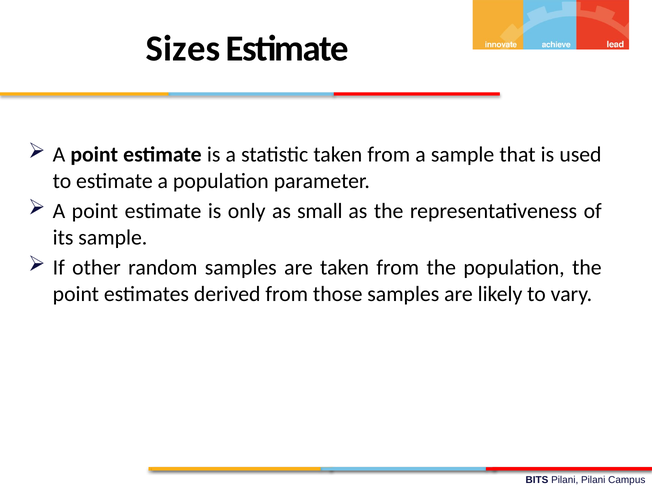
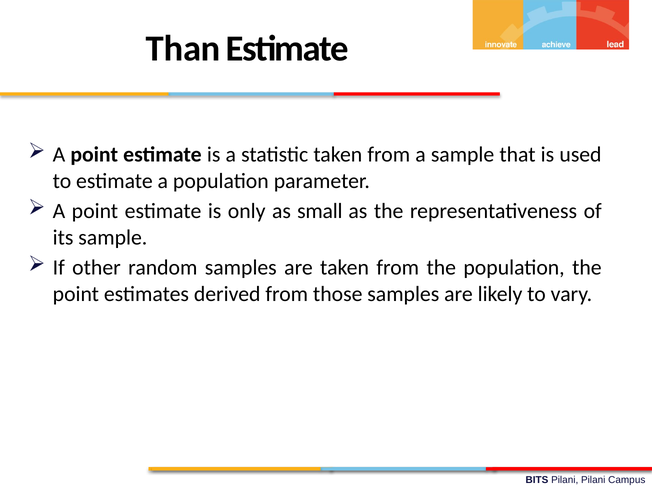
Sizes: Sizes -> Than (183, 48)
